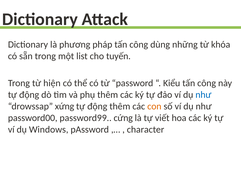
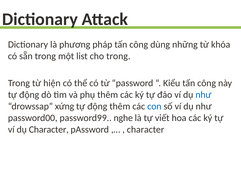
cho tuyến: tuyến -> trong (118, 56)
con colour: orange -> blue (154, 106)
cứng: cứng -> nghe (123, 118)
dụ Windows: Windows -> Character (49, 129)
